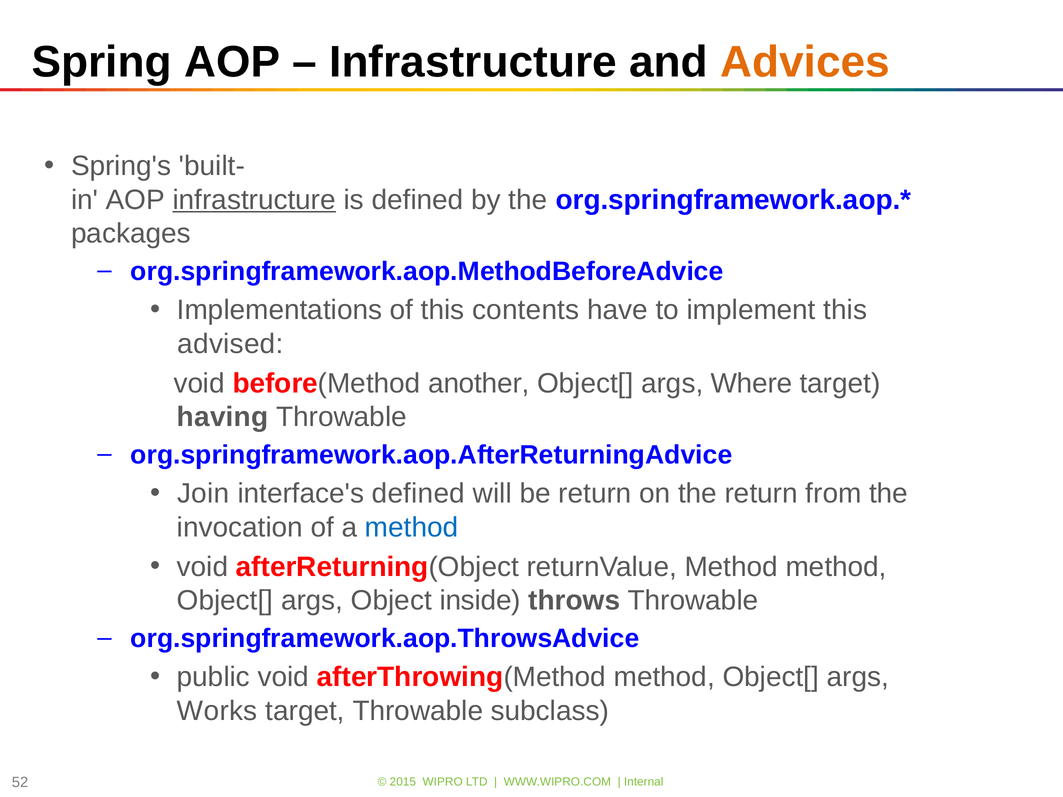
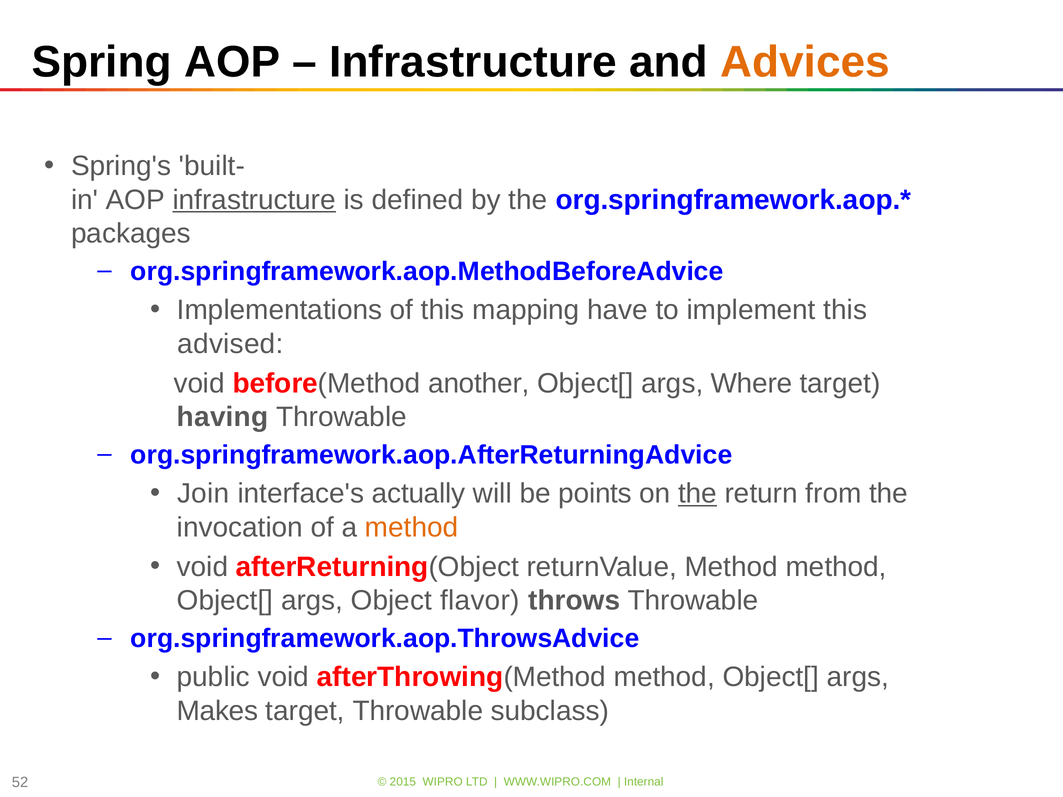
contents: contents -> mapping (526, 310)
interface's defined: defined -> actually (419, 494)
be return: return -> points (595, 494)
the underline: none -> present (698, 494)
method colour: blue -> orange (412, 527)
inside: inside -> flavor (480, 601)
Works: Works -> Makes (217, 711)
